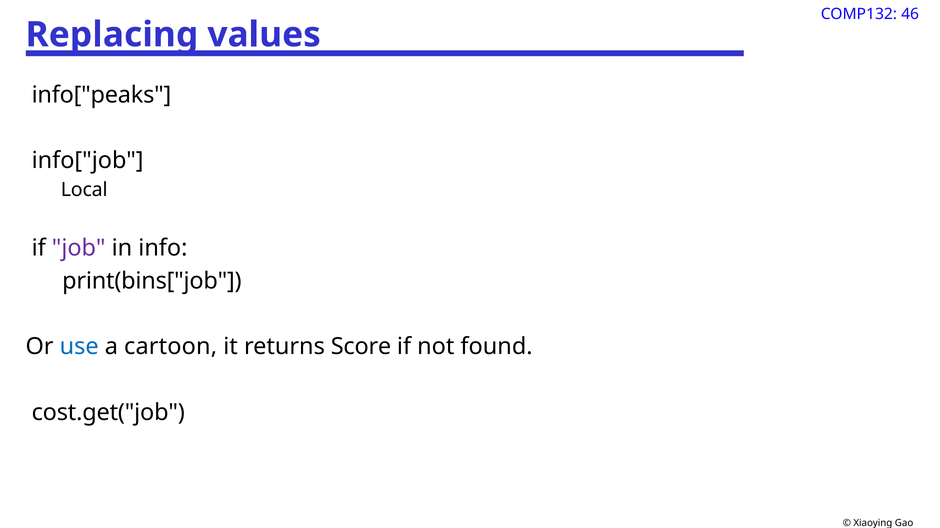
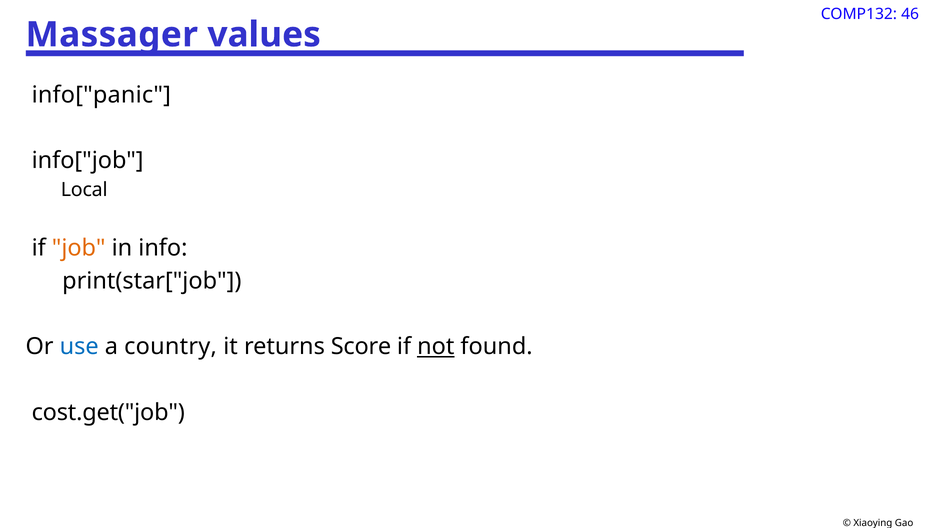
Replacing: Replacing -> Massager (112, 35)
info["peaks: info["peaks -> info["panic (101, 95)
job colour: purple -> orange (79, 248)
print(bins["job: print(bins["job -> print(star["job (152, 281)
cartoon: cartoon -> country (171, 347)
not underline: none -> present (436, 347)
